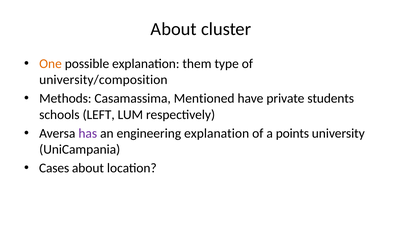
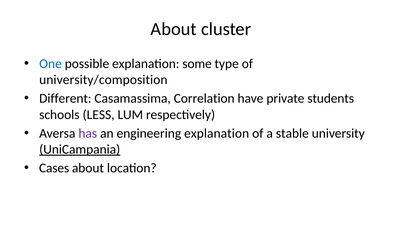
One colour: orange -> blue (50, 64)
them: them -> some (197, 64)
Methods: Methods -> Different (65, 99)
Mentioned: Mentioned -> Correlation (204, 99)
LEFT: LEFT -> LESS (99, 115)
points: points -> stable (292, 133)
UniCampania underline: none -> present (80, 150)
